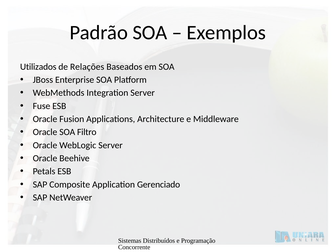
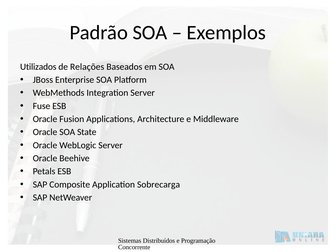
Filtro: Filtro -> State (87, 132)
Gerenciado: Gerenciado -> Sobrecarga (159, 184)
